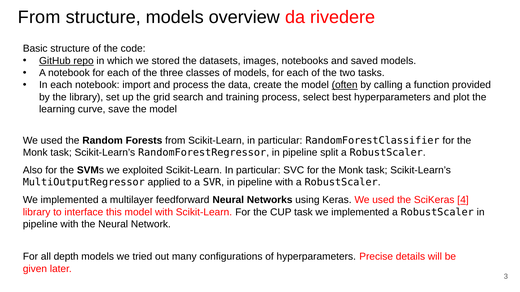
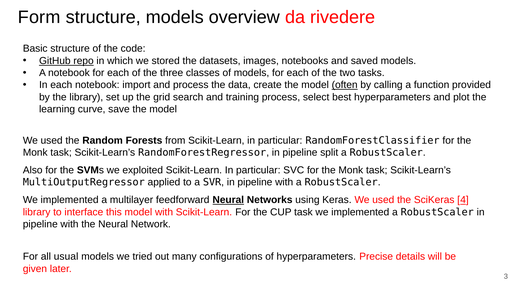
From: From -> Form (39, 17)
Neural underline: none -> present (228, 200)
depth: depth -> usual (66, 257)
